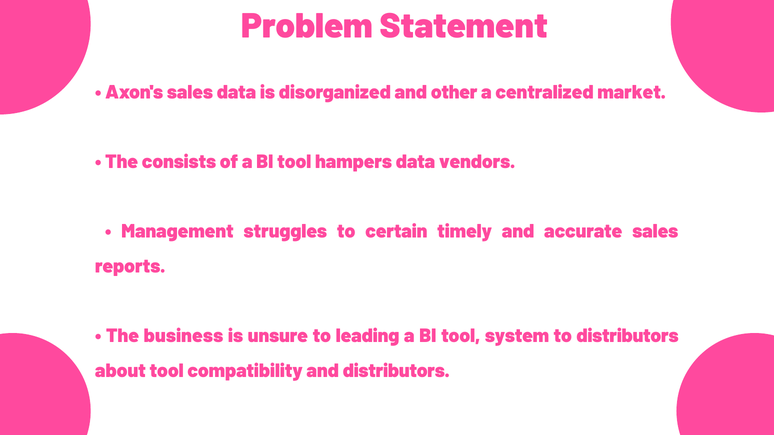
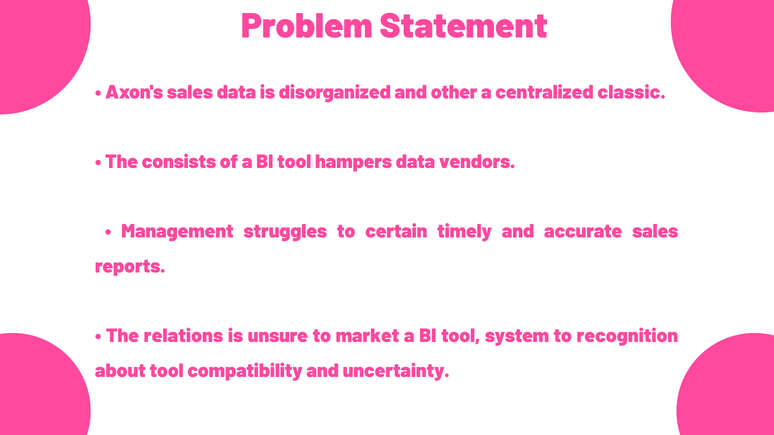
market: market -> classic (632, 92)
business: business -> relations (183, 336)
leading: leading -> market (368, 336)
to distributors: distributors -> recognition (627, 336)
and distributors: distributors -> uncertainty (396, 371)
